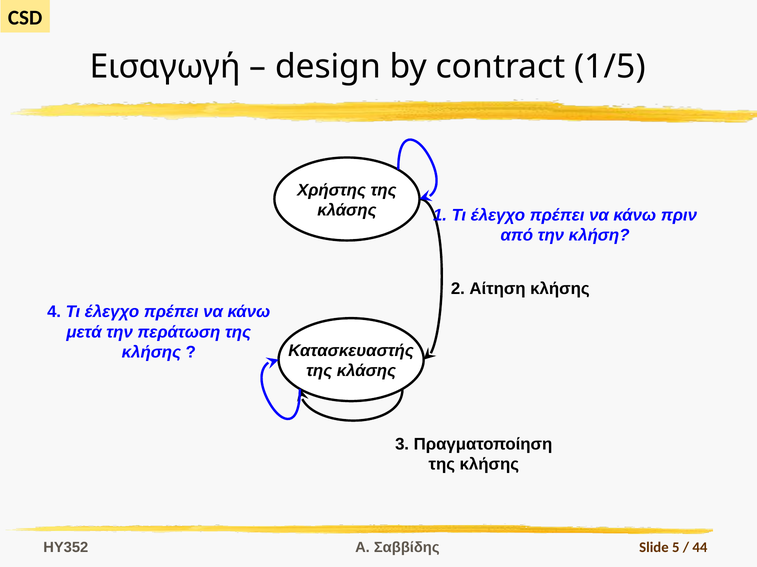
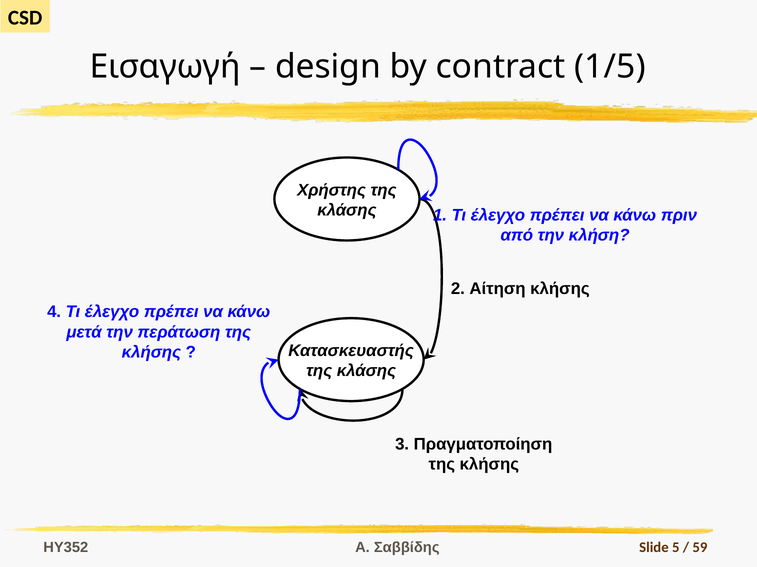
44: 44 -> 59 (700, 548)
